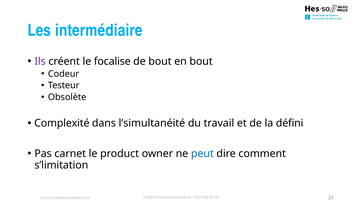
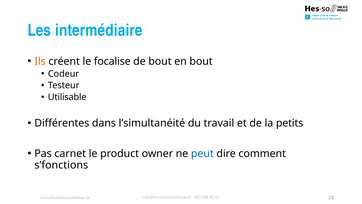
Ils colour: purple -> orange (40, 61)
Obsolète: Obsolète -> Utilisable (67, 97)
Complexité: Complexité -> Différentes (62, 123)
défini: défini -> petits (290, 123)
s’limitation: s’limitation -> s’fonctions (61, 165)
